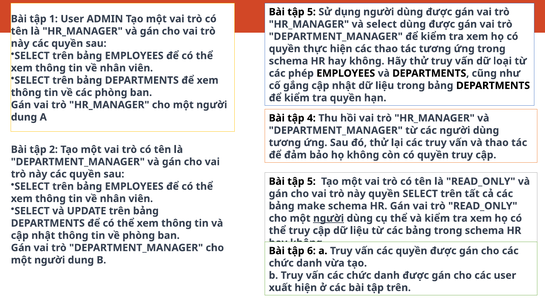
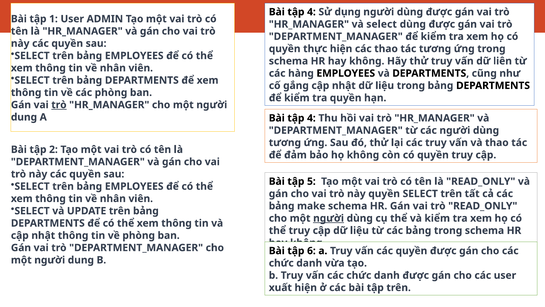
5: 5 -> 4 (311, 12)
loại: loại -> liên (503, 61)
phép: phép -> hàng (301, 73)
trò underline: none -> present (59, 105)
